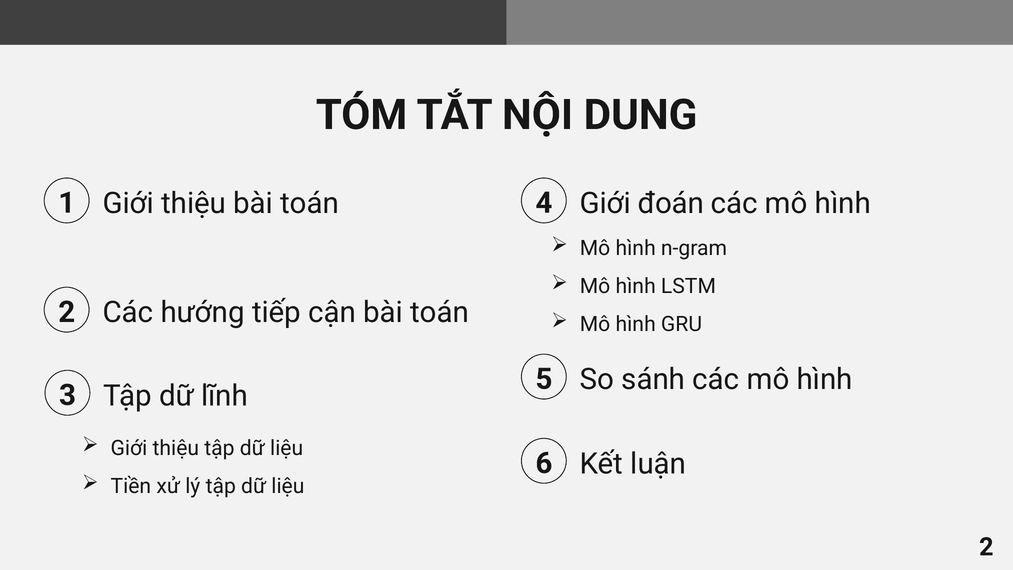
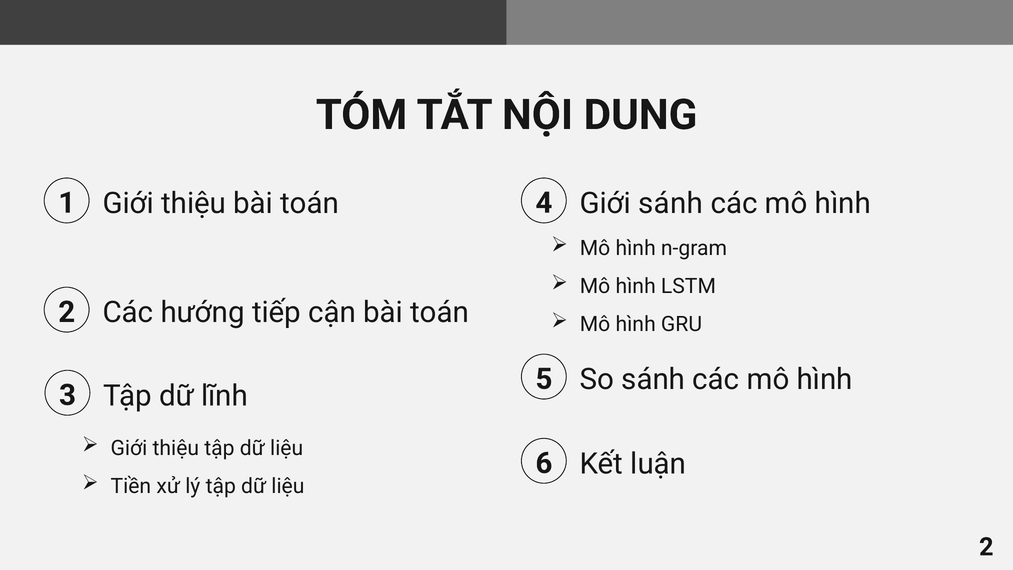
Giới đoán: đoán -> sánh (671, 203)
